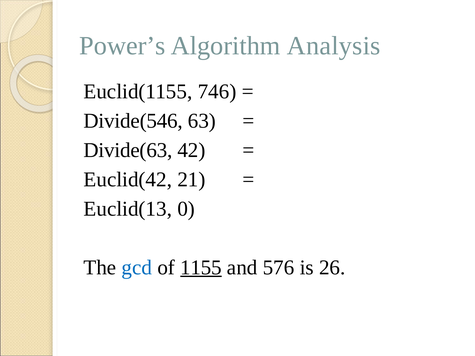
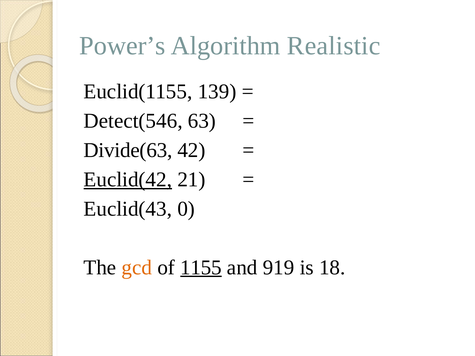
Analysis: Analysis -> Realistic (334, 46)
746: 746 -> 139 (217, 92)
Divide(546: Divide(546 -> Detect(546 (133, 121)
Euclid(42 underline: none -> present (128, 180)
Euclid(13: Euclid(13 -> Euclid(43 (128, 209)
gcd colour: blue -> orange (137, 268)
576: 576 -> 919 (279, 268)
26: 26 -> 18 (332, 268)
